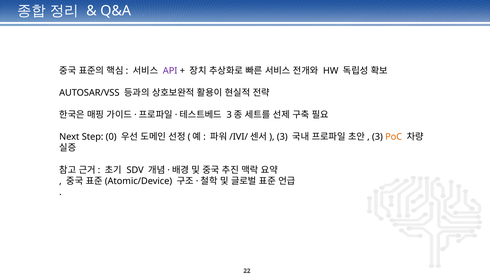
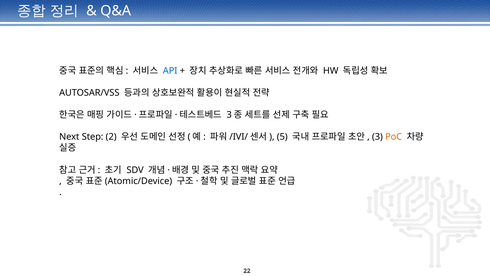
API colour: purple -> blue (170, 71)
0: 0 -> 2 (111, 137)
3: 3 -> 5 (282, 137)
